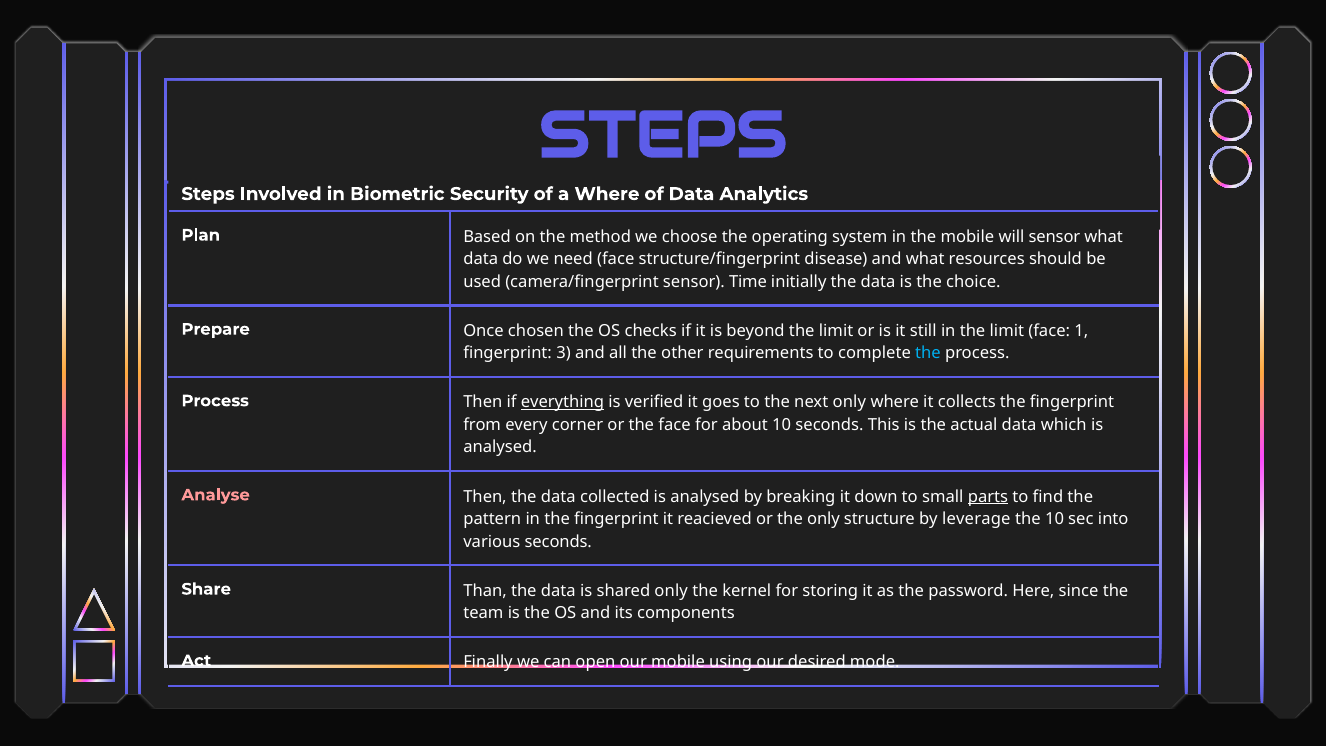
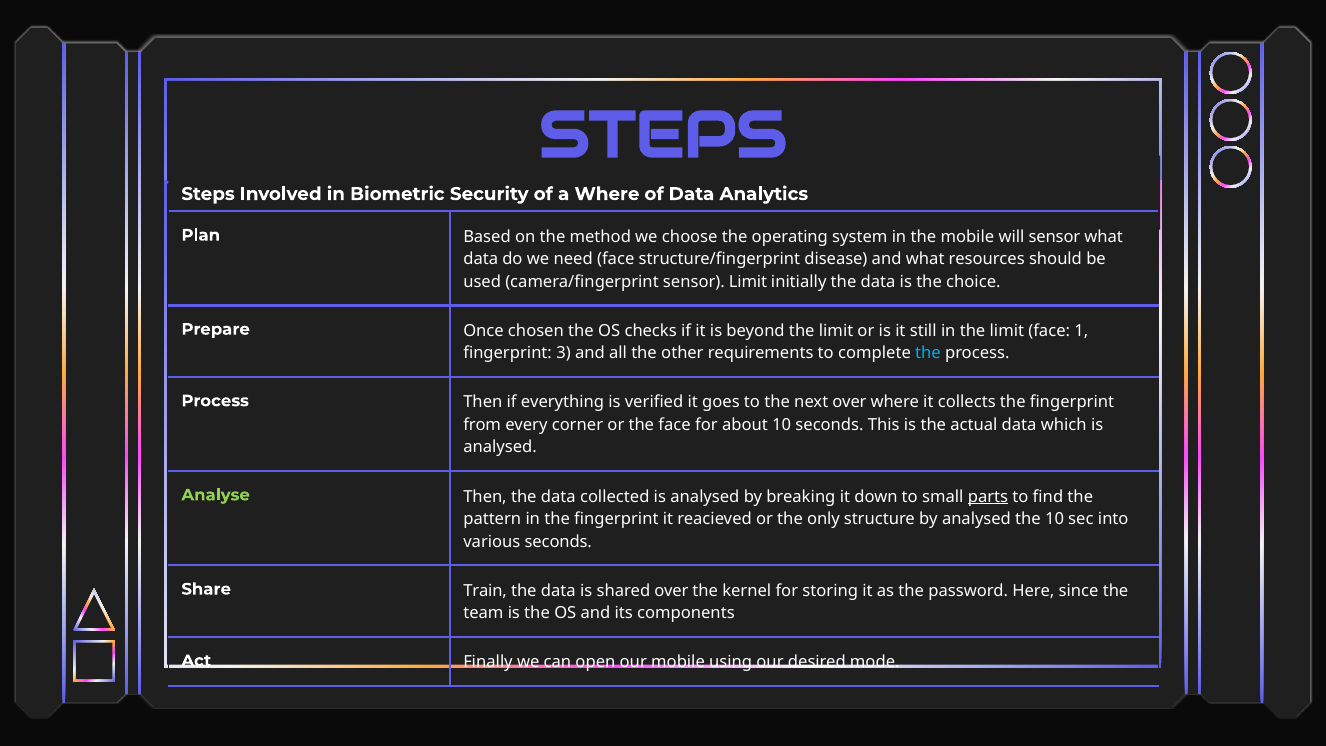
sensor Time: Time -> Limit (748, 282)
everything underline: present -> none (562, 402)
next only: only -> over (849, 402)
Analyse colour: pink -> light green (216, 495)
by leverage: leverage -> analysed (976, 519)
Than: Than -> Train (485, 591)
shared only: only -> over (671, 591)
